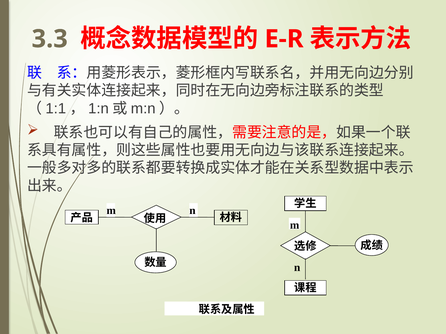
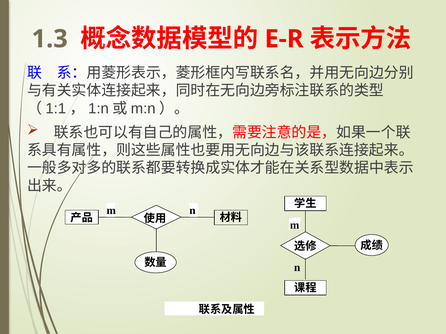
3.3: 3.3 -> 1.3 (50, 39)
